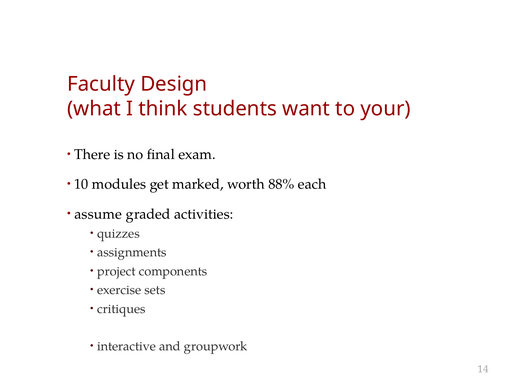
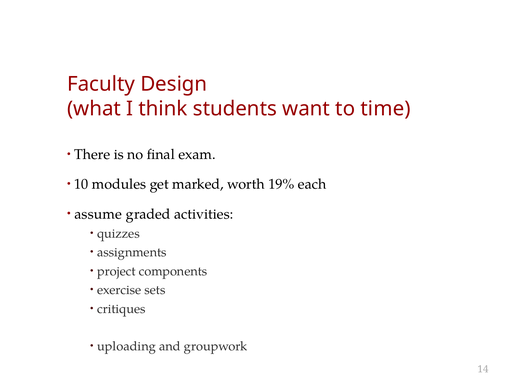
your: your -> time (386, 109)
88%: 88% -> 19% (281, 184)
interactive: interactive -> uploading (127, 346)
